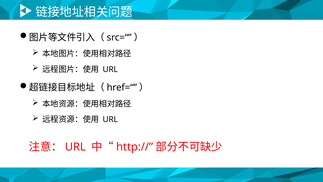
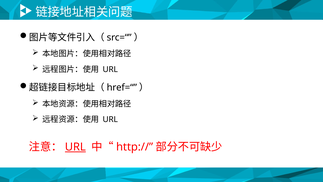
URL underline: none -> present (75, 147)
